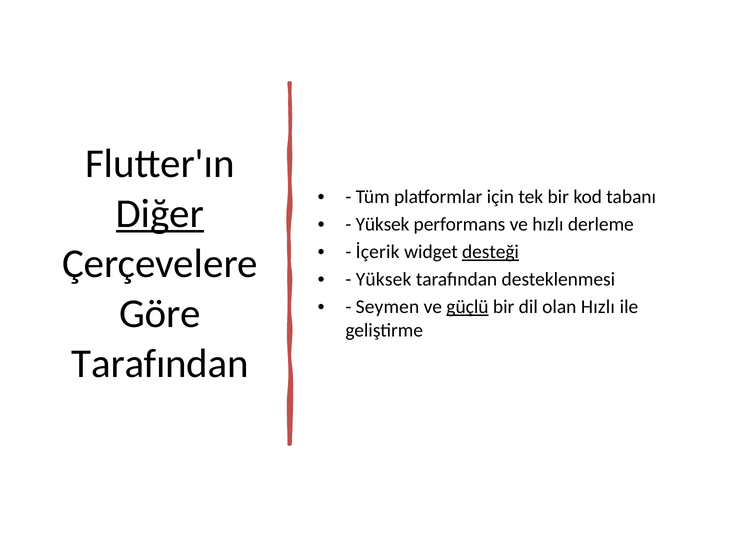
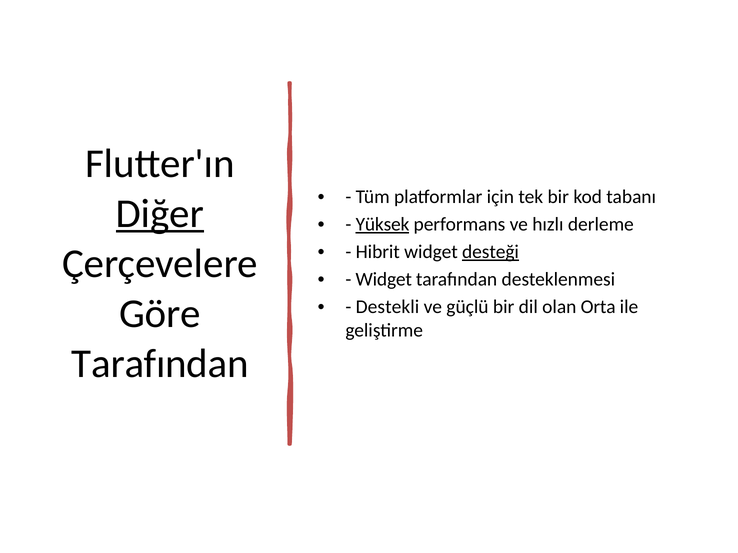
Yüksek underline: none -> present (383, 225)
İçerik: İçerik -> Hibrit (378, 252)
Yüksek: Yüksek -> Widget (384, 280)
Seymen: Seymen -> Destekli (388, 307)
güçlü underline: present -> none (467, 307)
olan Hızlı: Hızlı -> Orta (598, 307)
